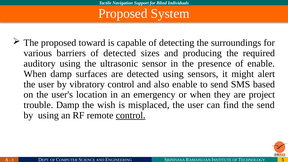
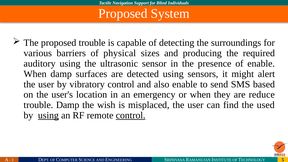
proposed toward: toward -> trouble (92, 43)
of detected: detected -> physical (120, 53)
project: project -> reduce (262, 95)
the send: send -> used (266, 105)
using underline: none -> present (48, 115)
